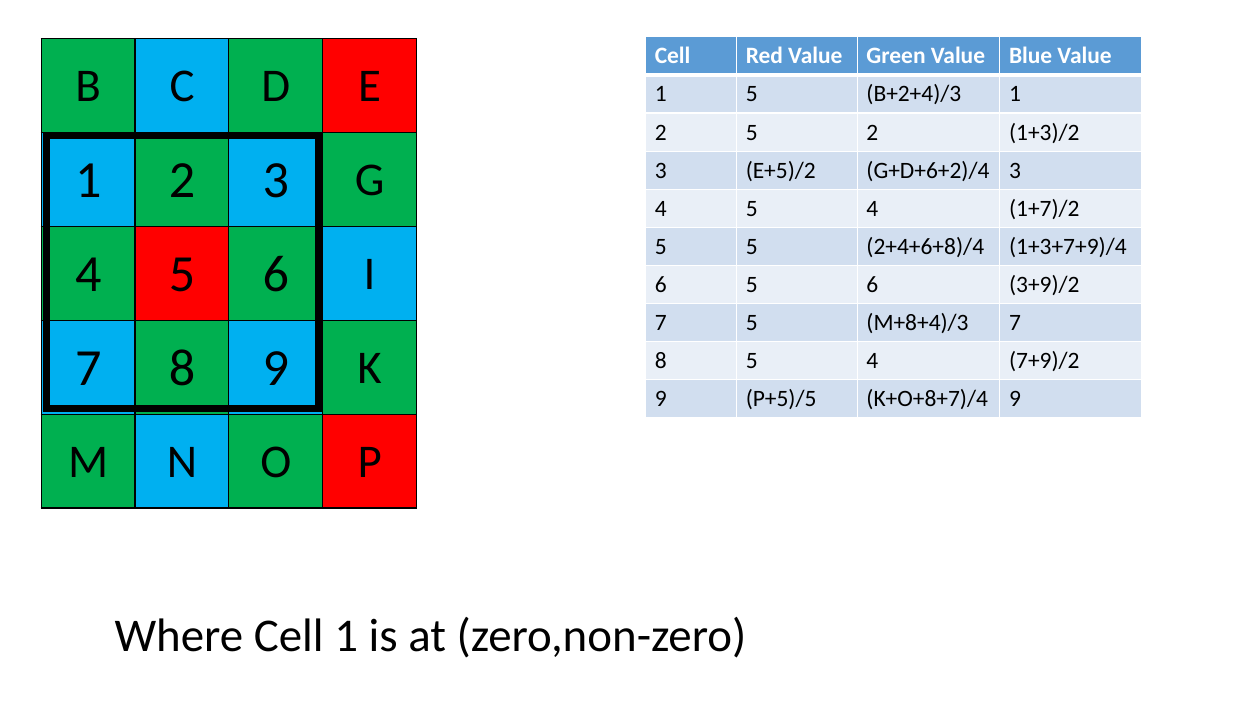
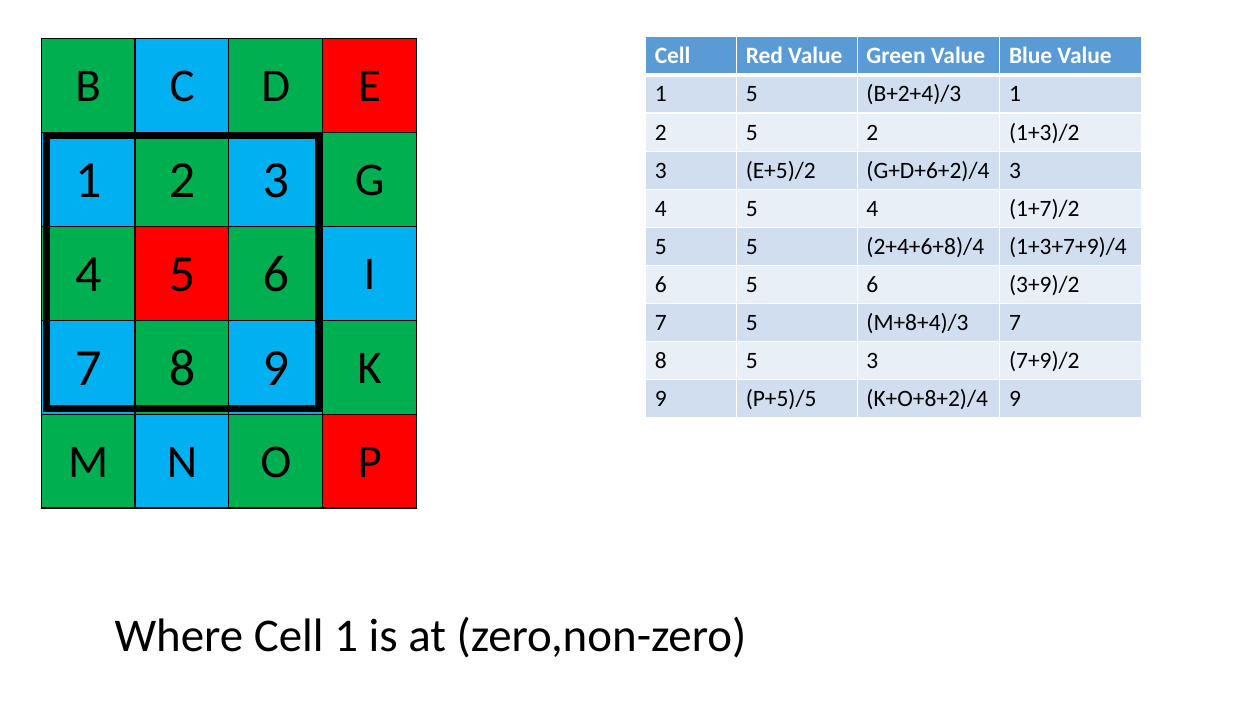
8 5 4: 4 -> 3 (872, 361)
K+O+8+7)/4: K+O+8+7)/4 -> K+O+8+2)/4 (927, 399)
